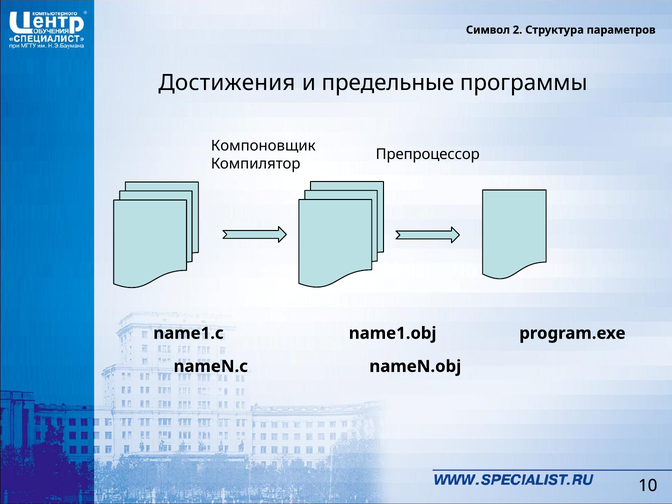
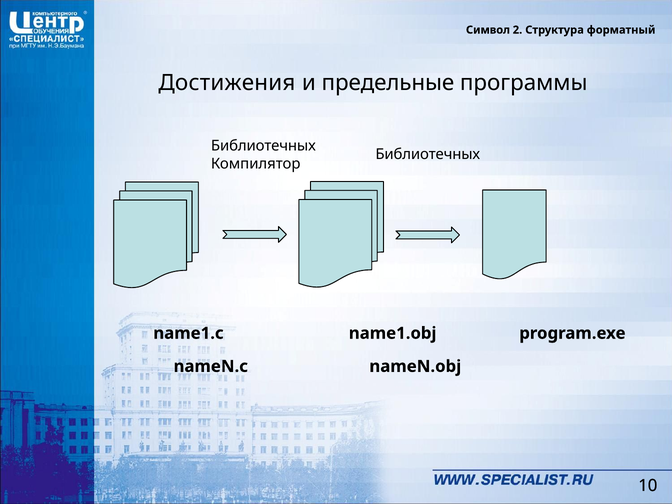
параметров: параметров -> форматный (621, 30)
Компоновщик: Компоновщик -> Библиотечных (263, 146)
Препроцессор: Препроцессор -> Библиотечных (428, 155)
